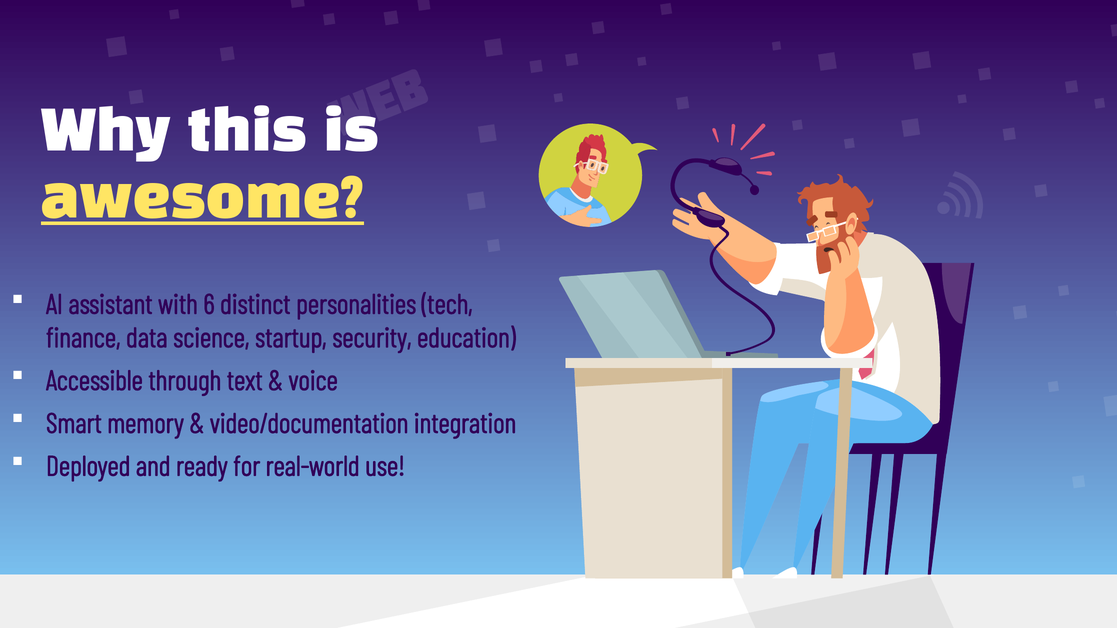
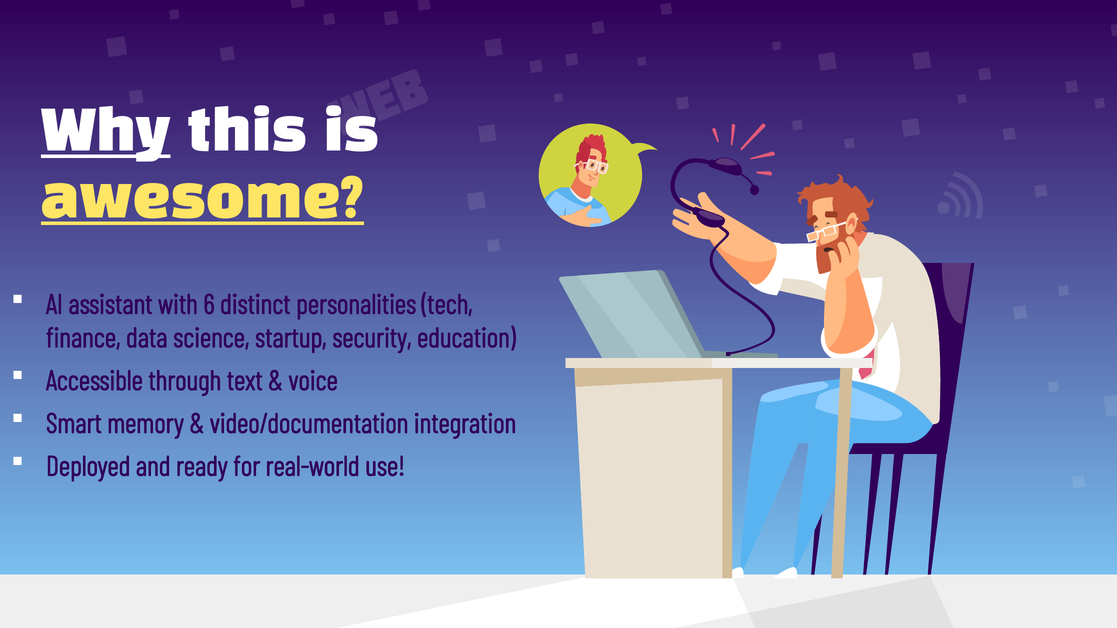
Why underline: none -> present (106, 132)
